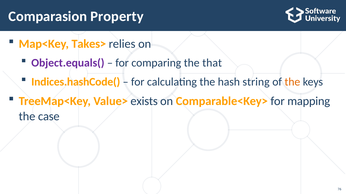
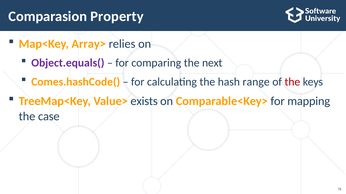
Takes>: Takes> -> Array> (89, 44)
that: that -> next (212, 63)
Indices.hashCode(: Indices.hashCode( -> Comes.hashCode( (76, 82)
string: string -> range (256, 82)
the colour: orange -> red (292, 82)
